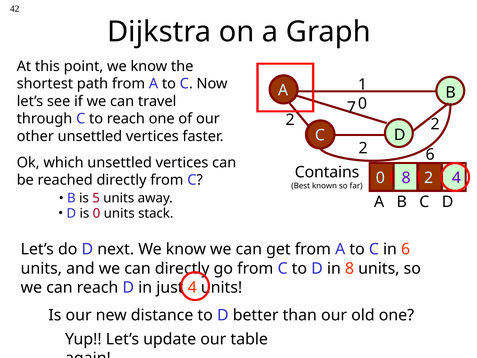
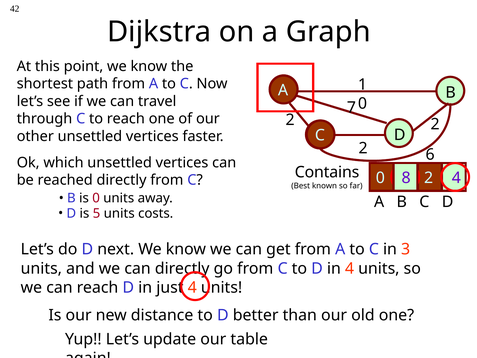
is 5: 5 -> 0 (96, 198)
is 0: 0 -> 5 (97, 213)
stack: stack -> costs (156, 213)
6: 6 -> 3 (406, 249)
in 8: 8 -> 4 (350, 268)
